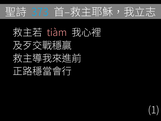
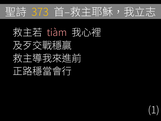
373 colour: light blue -> yellow (40, 12)
